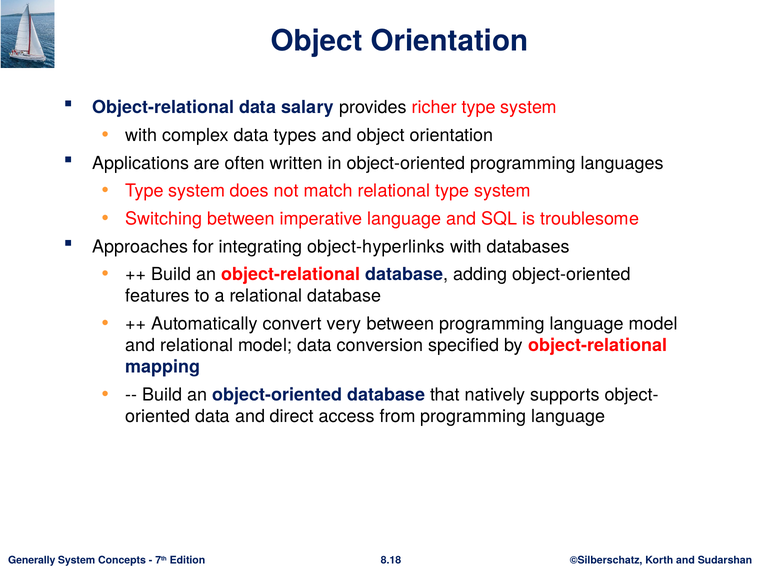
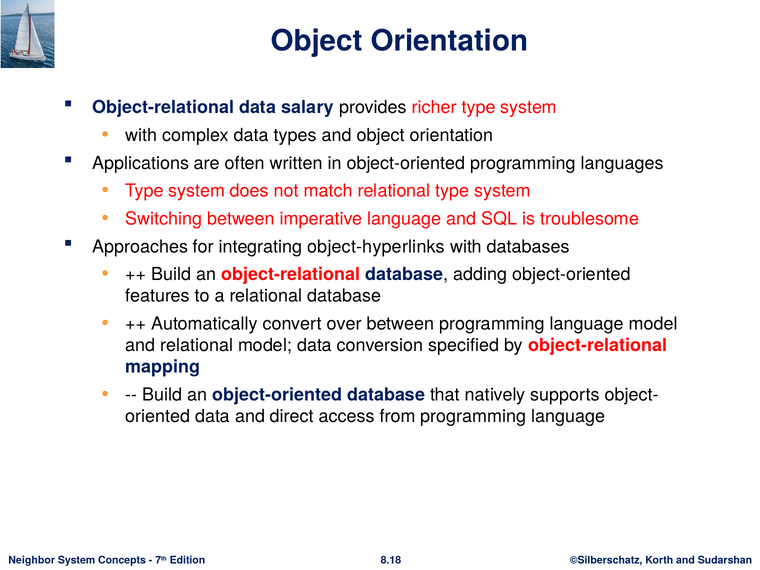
very: very -> over (344, 324)
Generally: Generally -> Neighbor (32, 560)
